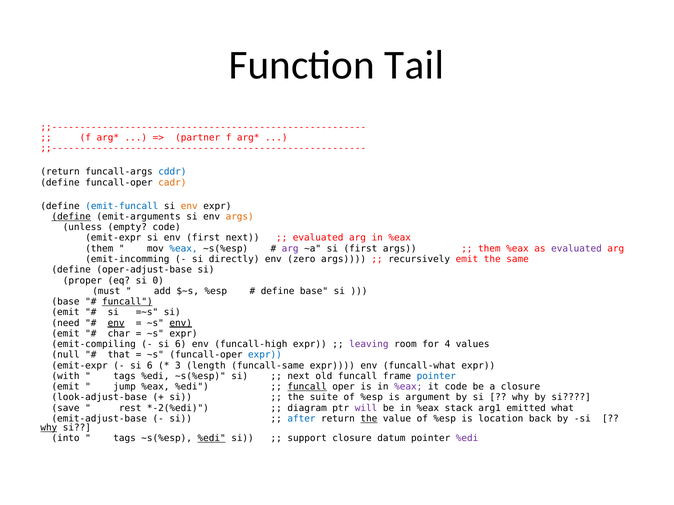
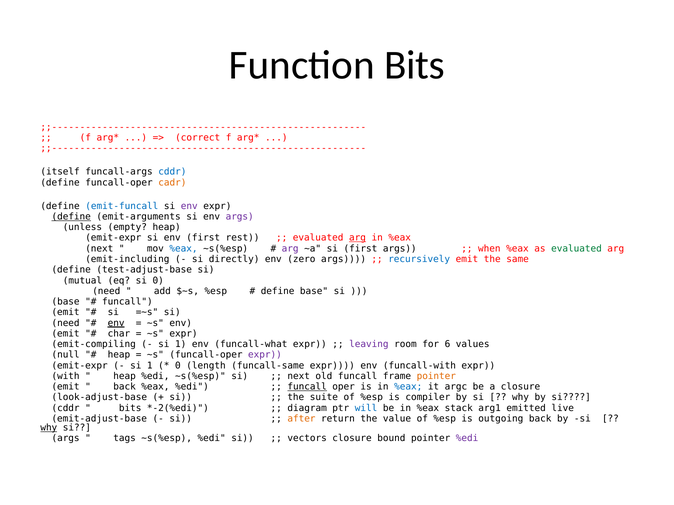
Function Tail: Tail -> Bits (414, 65)
partner: partner -> correct (198, 138)
return: return -> itself (60, 172)
env colour: orange -> purple (189, 206)
args colour: orange -> purple (240, 217)
empty code: code -> heap (167, 228)
first next: next -> rest (243, 238)
arg underline: none -> present (358, 238)
them: them -> next (99, 249)
them: them -> when (489, 249)
evaluated colour: purple -> green (576, 249)
emit-incomming: emit-incomming -> emit-including (127, 259)
recursively colour: black -> blue (419, 259)
oper-adjust-base: oper-adjust-base -> test-adjust-base (144, 270)
proper: proper -> mutual (82, 281)
must: must -> need (106, 291)
funcall underline: present -> none (127, 302)
env underline: present -> none (181, 323)
6: 6 -> 1 (181, 345)
funcall-high: funcall-high -> funcall-what (251, 345)
4: 4 -> 6 (447, 345)
that: that -> heap (119, 355)
expr colour: blue -> purple (265, 355)
6: 6 -> 1 (150, 366)
3: 3 -> 0 (178, 366)
funcall-what: funcall-what -> funcall-with (419, 366)
tags: tags -> heap (125, 376)
pointer colour: blue -> orange (436, 376)
jump: jump -> back (125, 387)
%eax colour: purple -> blue (408, 387)
it code: code -> argc (456, 387)
argument: argument -> compiler (428, 398)
save: save -> cddr (66, 408)
rest: rest -> bits (130, 408)
will colour: purple -> blue (366, 408)
what: what -> live (563, 408)
after colour: blue -> orange (301, 419)
the underline: present -> none (369, 419)
location: location -> outgoing (501, 419)
into: into -> args (66, 439)
%edi underline: present -> none (212, 439)
support: support -> vectors (307, 439)
datum: datum -> bound (391, 439)
